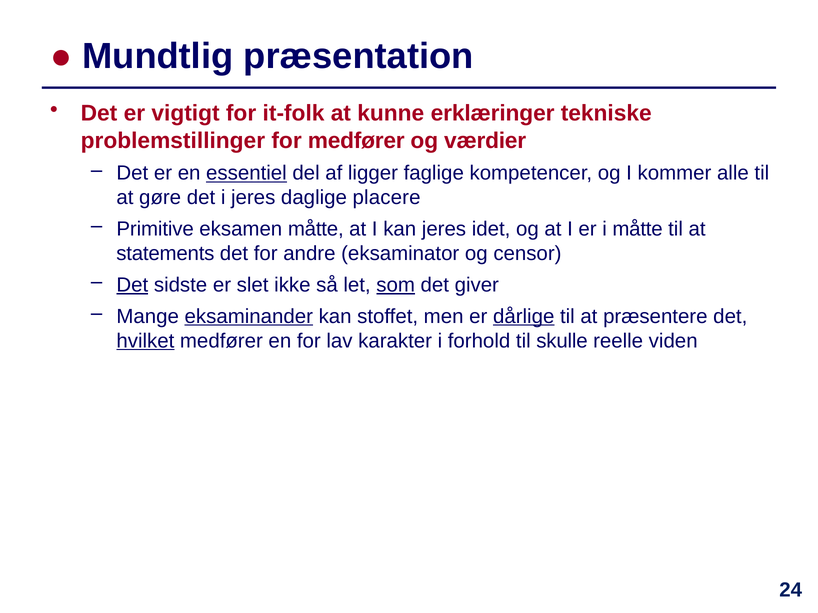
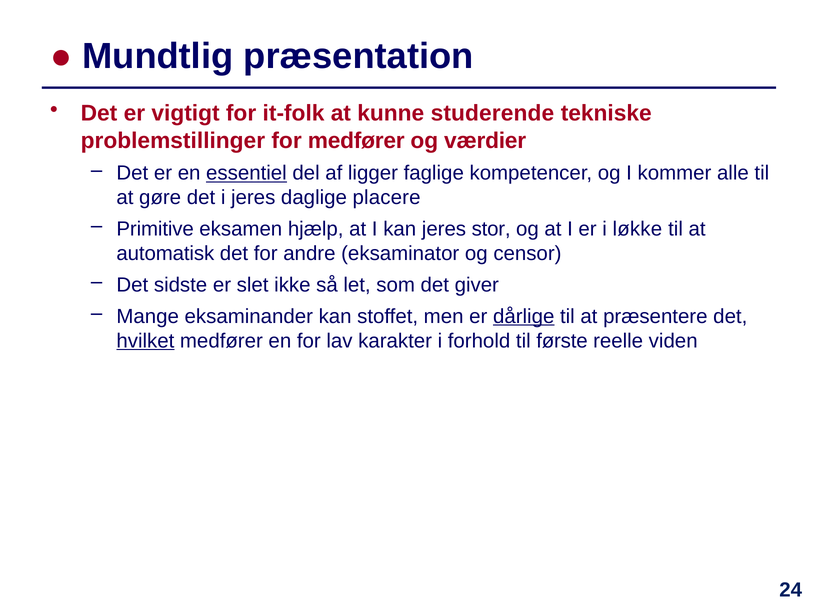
erklæringer: erklæringer -> studerende (492, 113)
eksamen måtte: måtte -> hjælp (316, 229)
idet: idet -> stor (491, 229)
i måtte: måtte -> løkke (637, 229)
statements: statements -> automatisk (165, 254)
Det underline: present -> none (132, 285)
som underline: present -> none (396, 285)
eksaminander underline: present -> none (249, 317)
skulle: skulle -> første (562, 341)
